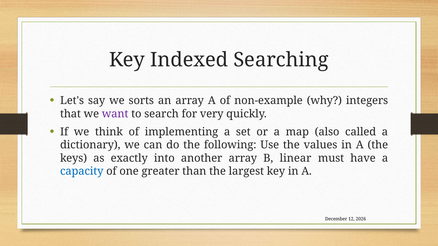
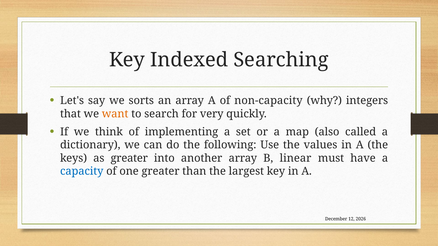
non-example: non-example -> non-capacity (268, 101)
want colour: purple -> orange (115, 114)
as exactly: exactly -> greater (129, 158)
